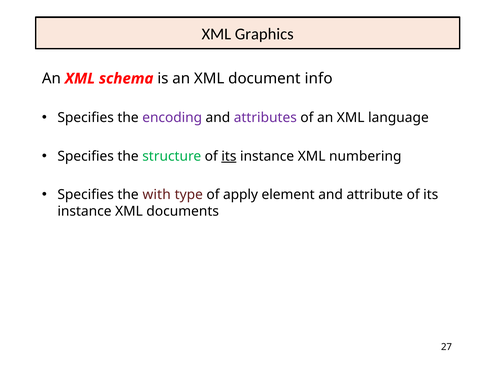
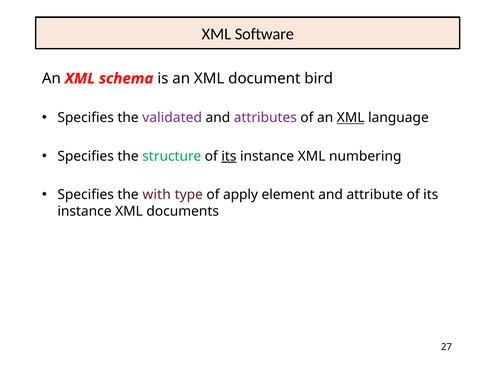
Graphics: Graphics -> Software (264, 34)
info: info -> bird (319, 78)
encoding: encoding -> validated (172, 118)
XML underline: none -> present (351, 118)
